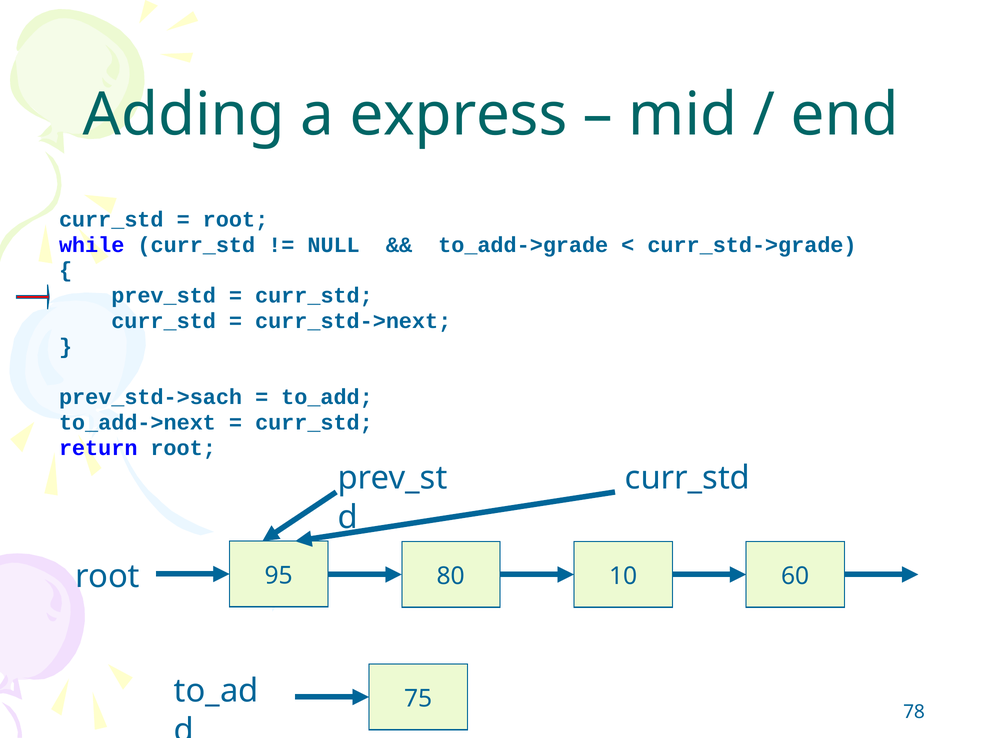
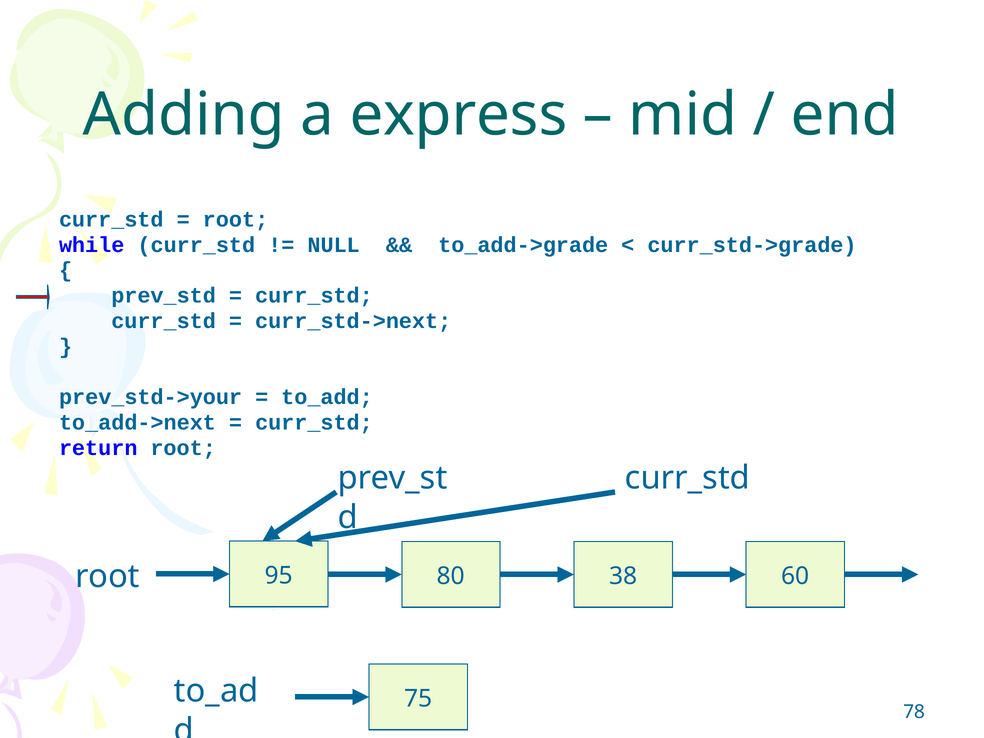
prev_std->sach: prev_std->sach -> prev_std->your (151, 397)
10: 10 -> 38 (623, 576)
